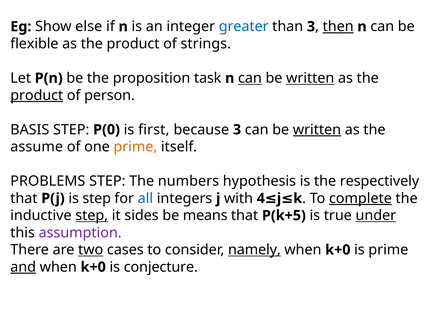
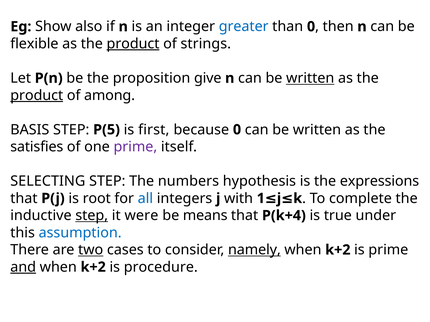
else: else -> also (89, 27)
than 3: 3 -> 0 (311, 27)
then underline: present -> none (338, 27)
product underline: none -> present (133, 44)
task: task -> give (208, 78)
can underline: present -> none (250, 78)
person: person -> among (110, 95)
P(0: P(0 -> P(5 (107, 130)
because 3: 3 -> 0 (237, 130)
written underline: present -> none (317, 130)
assume: assume -> satisfies (37, 147)
prime colour: orange -> purple (135, 147)
PROBLEMS: PROBLEMS -> SELECTING (48, 181)
respectively: respectively -> expressions (380, 181)
complete underline: present -> none (360, 199)
is step: step -> root (97, 199)
4: 4 -> 1 (261, 199)
sides: sides -> were (141, 216)
P(k+5: P(k+5 -> P(k+4 (284, 216)
under underline: present -> none (376, 216)
assumption colour: purple -> blue (80, 233)
k+0: k+0 -> k+2 (338, 250)
k+0: k+0 -> k+2 (93, 267)
conjecture: conjecture -> procedure (161, 267)
